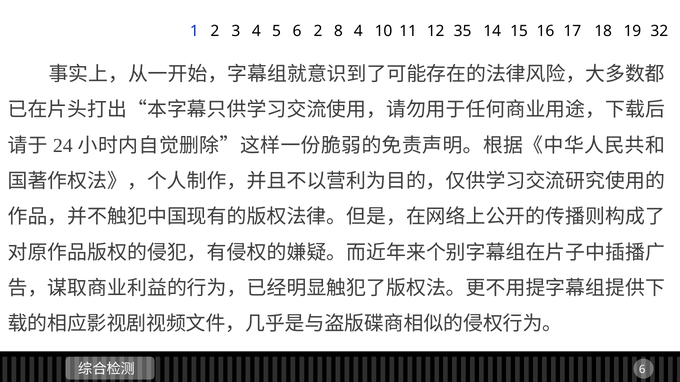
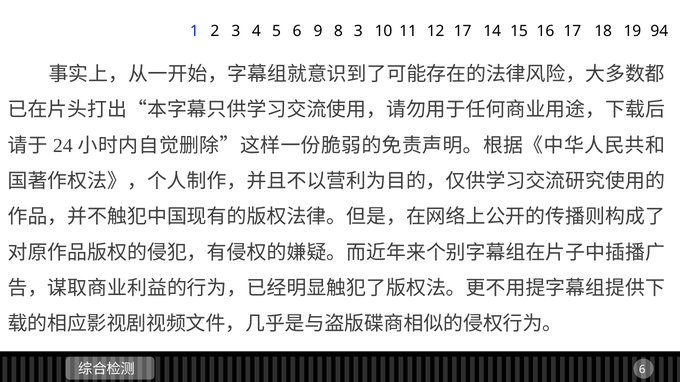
6 2: 2 -> 9 (318, 31)
8 4: 4 -> 3 (358, 31)
12 35: 35 -> 17 (463, 31)
32: 32 -> 94 (659, 31)
